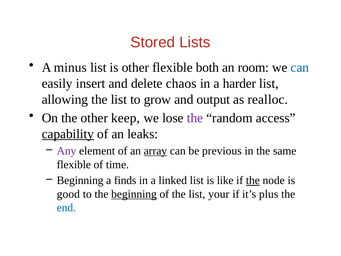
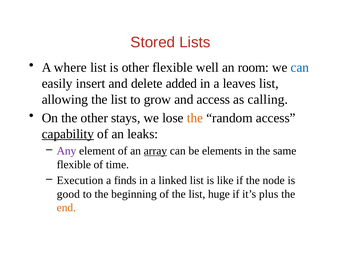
minus: minus -> where (70, 67)
both: both -> well (207, 67)
chaos: chaos -> added (181, 83)
harder: harder -> leaves (239, 83)
and output: output -> access (213, 99)
realloc: realloc -> calling (268, 99)
keep: keep -> stays (126, 118)
the colour: purple -> orange (195, 118)
previous: previous -> elements (222, 151)
Beginning: Beginning -> Execution (80, 180)
the underline: present -> none (253, 180)
beginning underline: present -> none (134, 194)
your: your -> huge (219, 194)
end colour: blue -> orange (66, 208)
